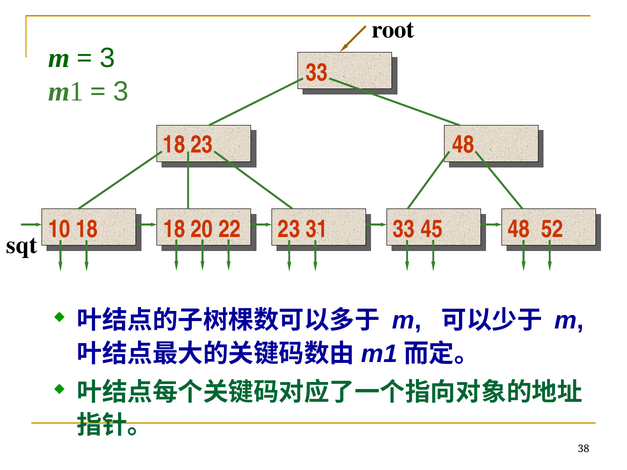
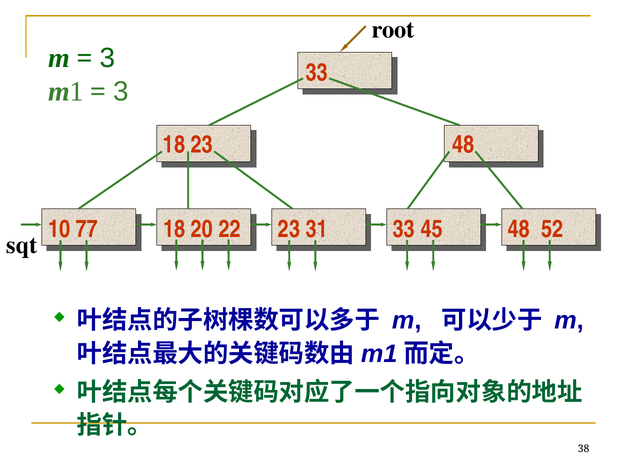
10 18: 18 -> 77 (87, 229)
